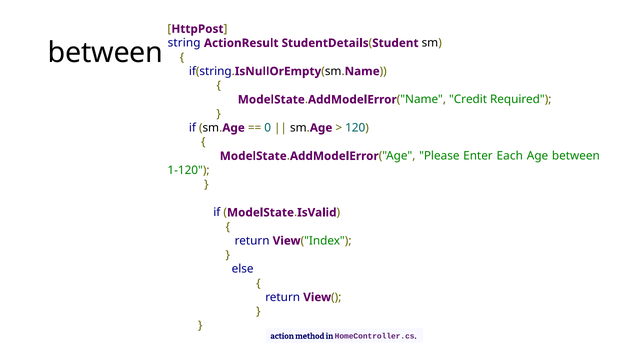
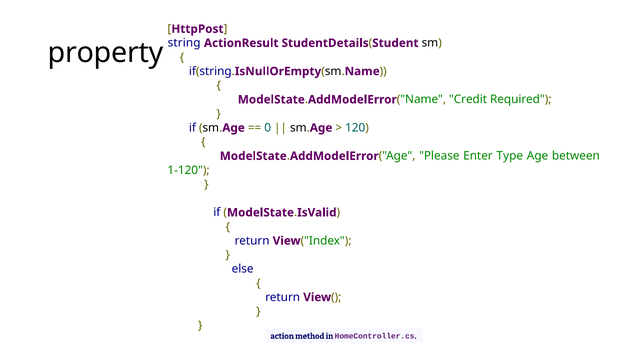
between: between -> property (105, 53)
Each: Each -> Type (510, 156)
